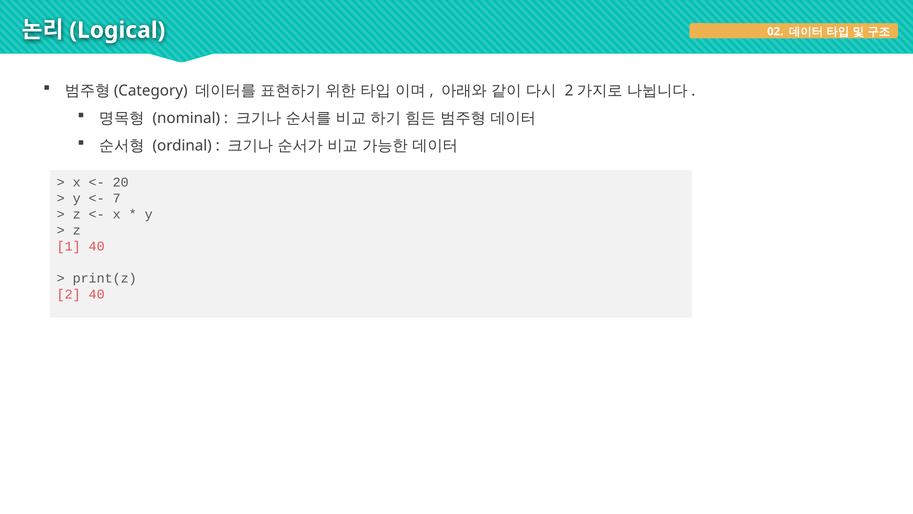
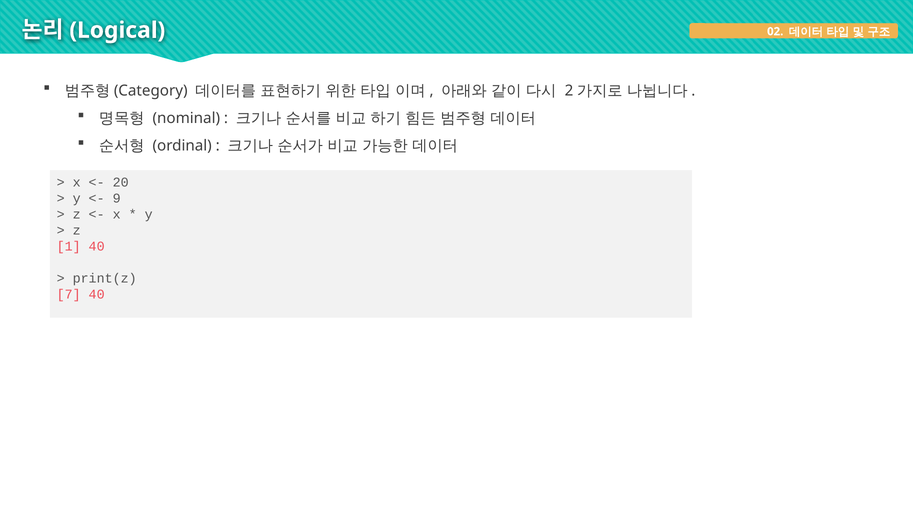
7: 7 -> 9 (117, 198)
2: 2 -> 7 (69, 294)
